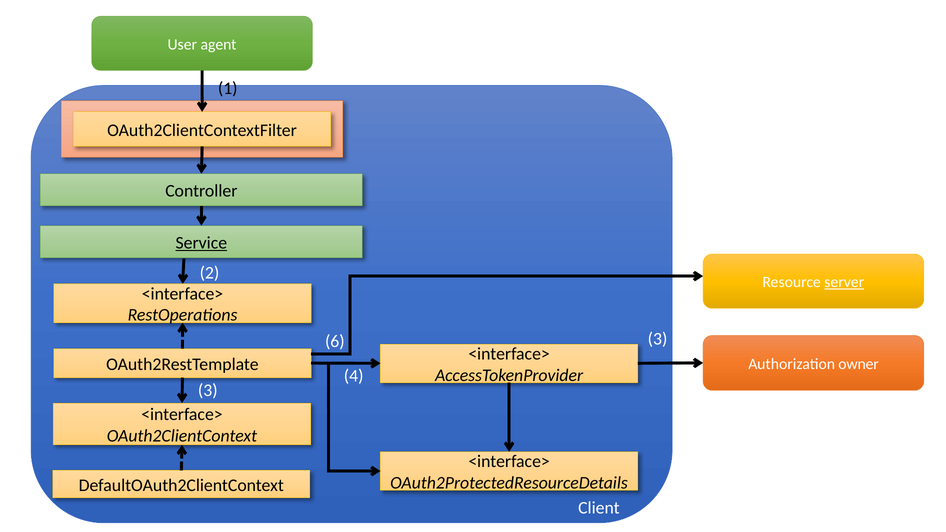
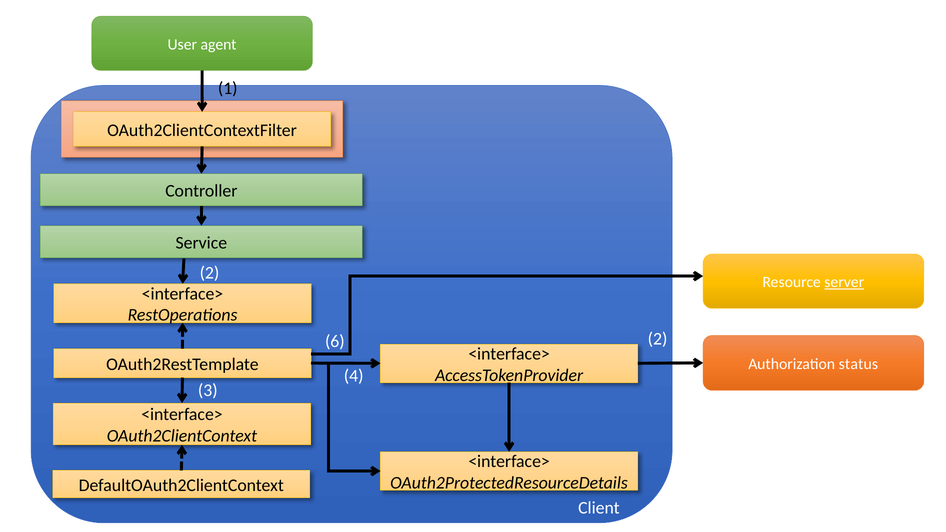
Service underline: present -> none (201, 243)
6 3: 3 -> 2 (658, 339)
owner: owner -> status (858, 364)
